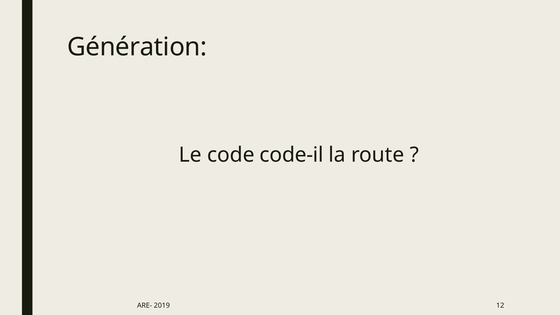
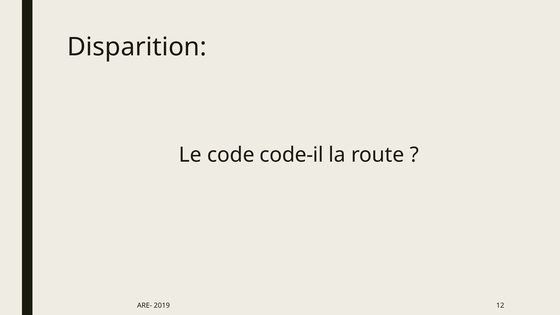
Génération: Génération -> Disparition (137, 47)
